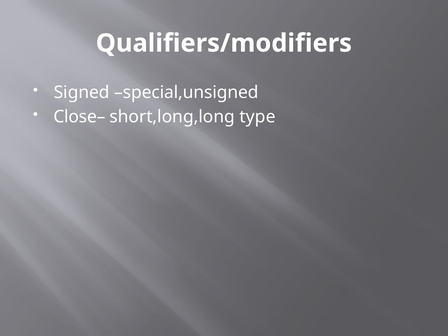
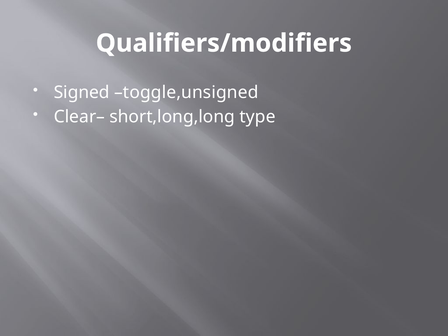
special,unsigned: special,unsigned -> toggle,unsigned (186, 92)
Close–: Close– -> Clear– (79, 117)
